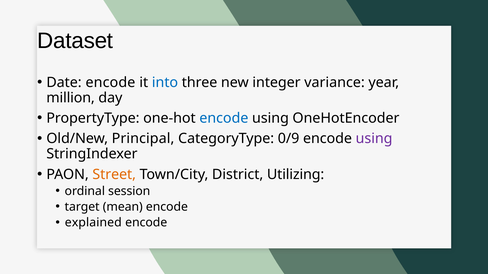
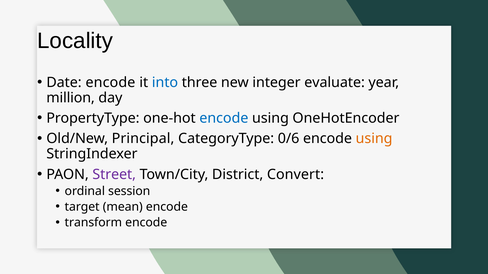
Dataset: Dataset -> Locality (75, 41)
variance: variance -> evaluate (335, 83)
0/9: 0/9 -> 0/6 (289, 139)
using colour: purple -> orange (374, 139)
Street colour: orange -> purple (114, 175)
Utilizing: Utilizing -> Convert (295, 175)
explained: explained -> transform (93, 223)
